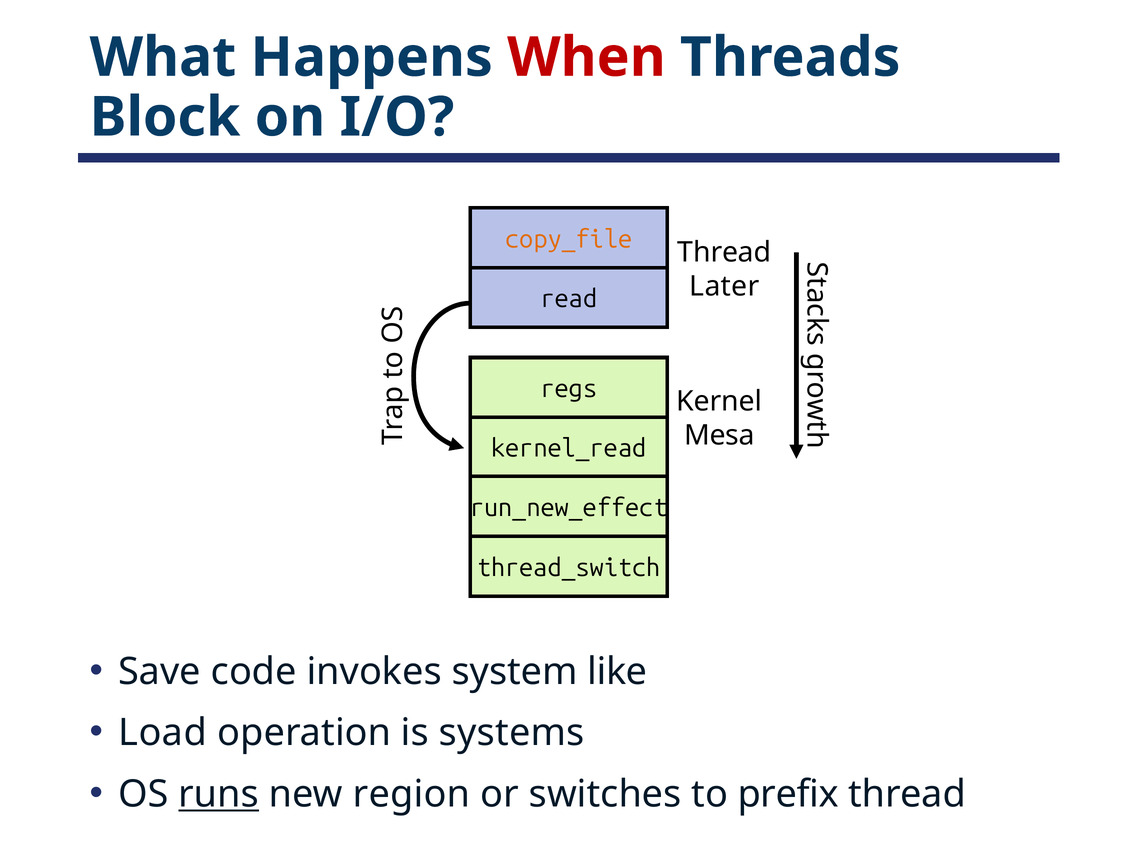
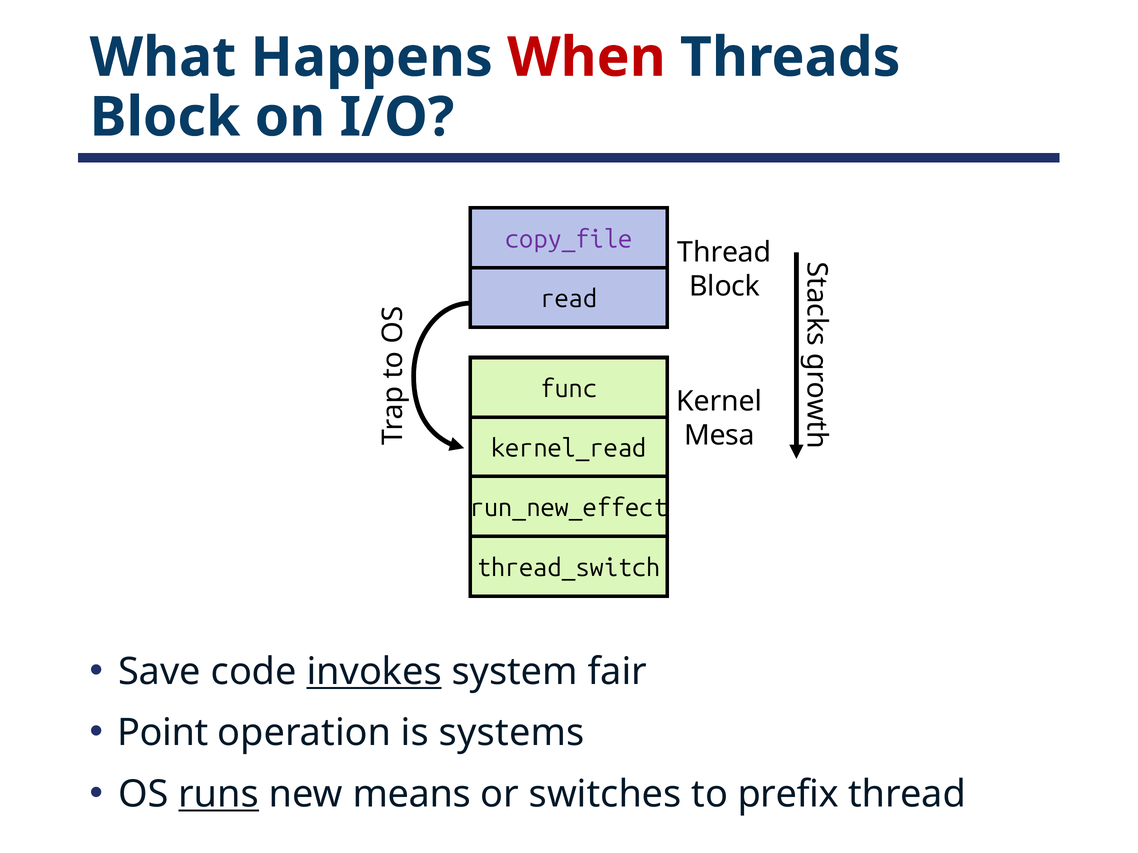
copy_file colour: orange -> purple (569, 239)
Later: Later -> Block (725, 287)
regs: regs -> func (569, 389)
invokes underline: none -> present (374, 672)
like: like -> fair (617, 672)
Load: Load -> Point (163, 733)
region: region -> means (412, 795)
